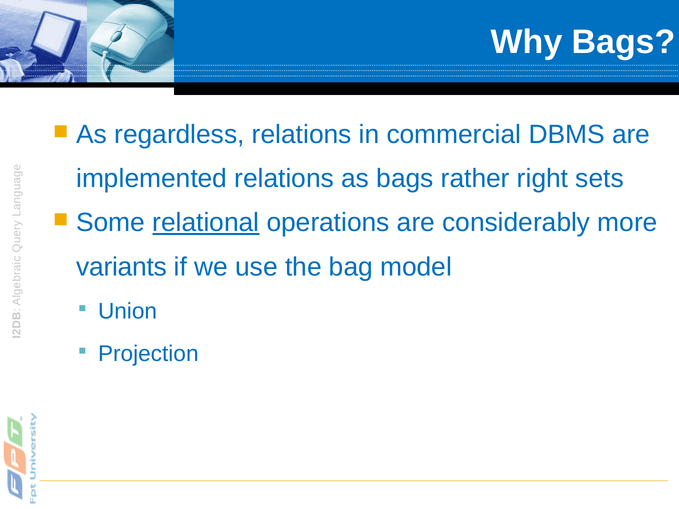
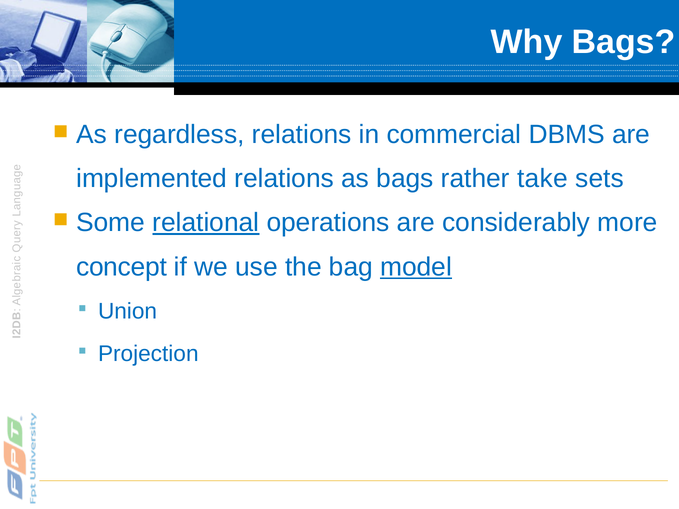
right: right -> take (542, 179)
variants: variants -> concept (122, 267)
model underline: none -> present (416, 267)
